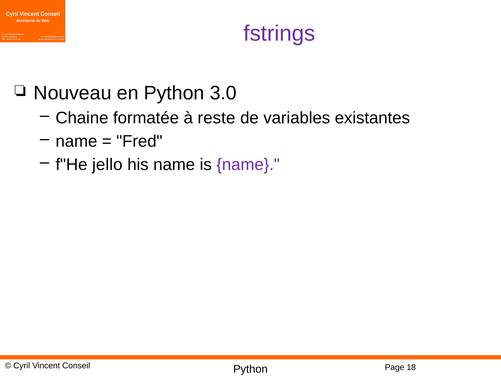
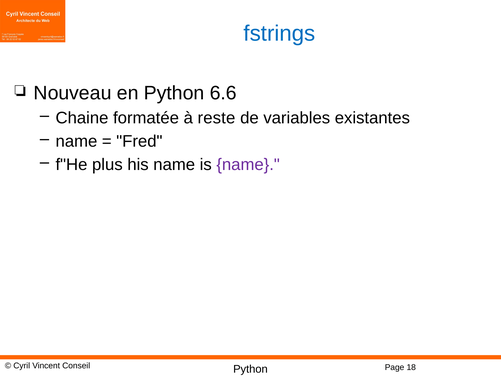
fstrings colour: purple -> blue (280, 34)
3.0: 3.0 -> 6.6 (223, 93)
jello: jello -> plus (107, 165)
